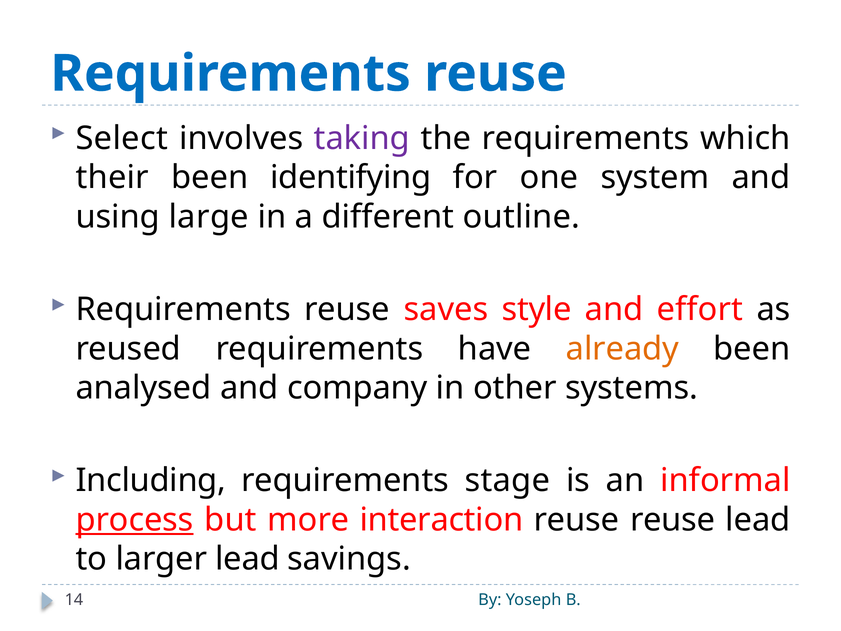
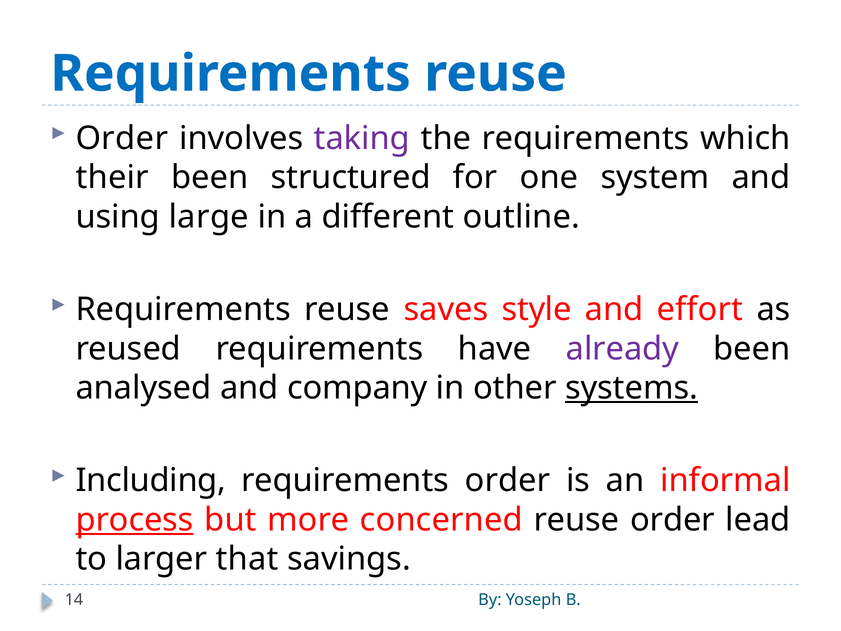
Select: Select -> Order (122, 138)
identifying: identifying -> structured (351, 177)
already colour: orange -> purple (622, 349)
systems underline: none -> present (632, 388)
requirements stage: stage -> order (508, 480)
interaction: interaction -> concerned (441, 520)
reuse reuse: reuse -> order (673, 520)
larger lead: lead -> that (247, 559)
